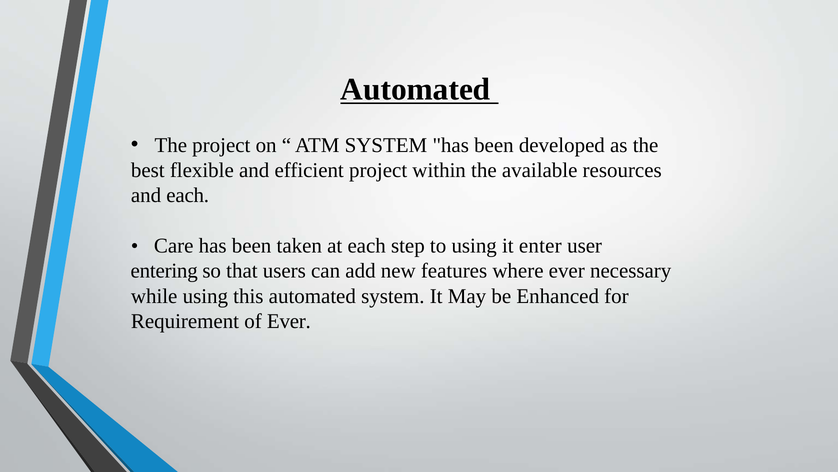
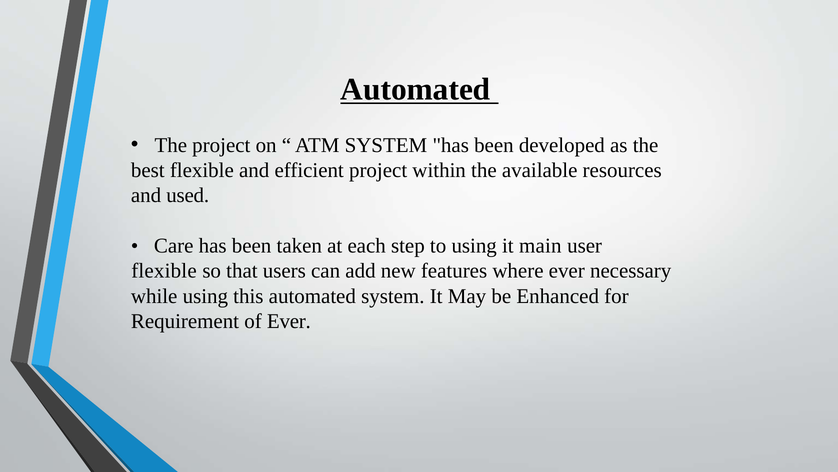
and each: each -> used (188, 195)
enter: enter -> main (540, 246)
entering: entering -> flexible (164, 271)
